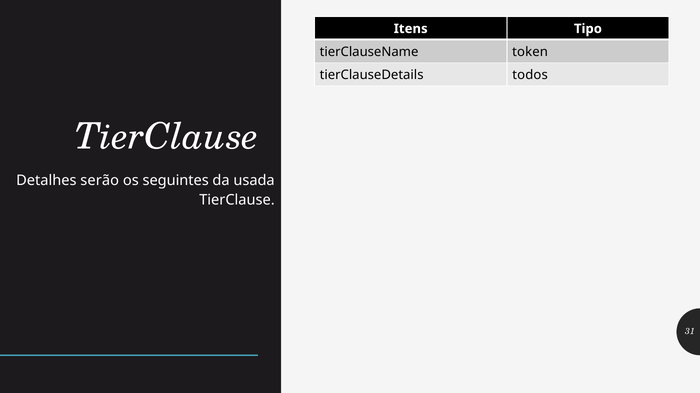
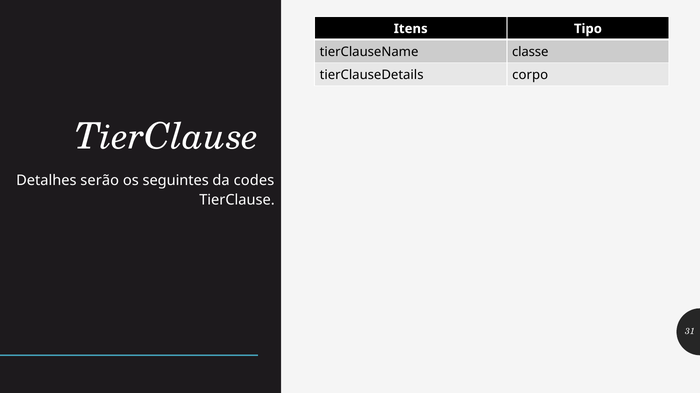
token: token -> classe (530, 52)
todos: todos -> corpo (530, 75)
usada: usada -> codes (254, 181)
